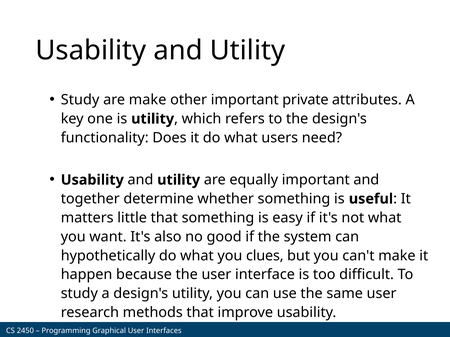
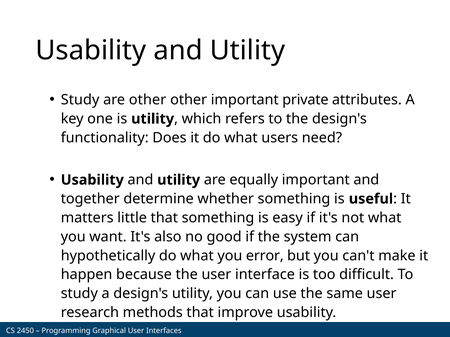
are make: make -> other (148, 100)
clues: clues -> error (265, 256)
